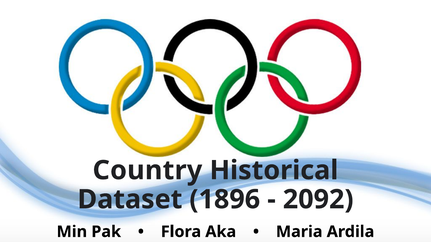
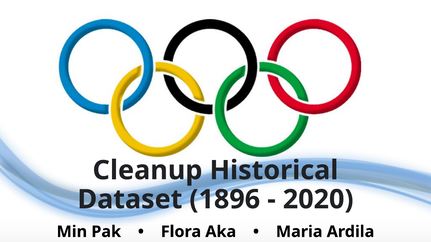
Country: Country -> Cleanup (148, 171)
2092: 2092 -> 2020 (318, 200)
